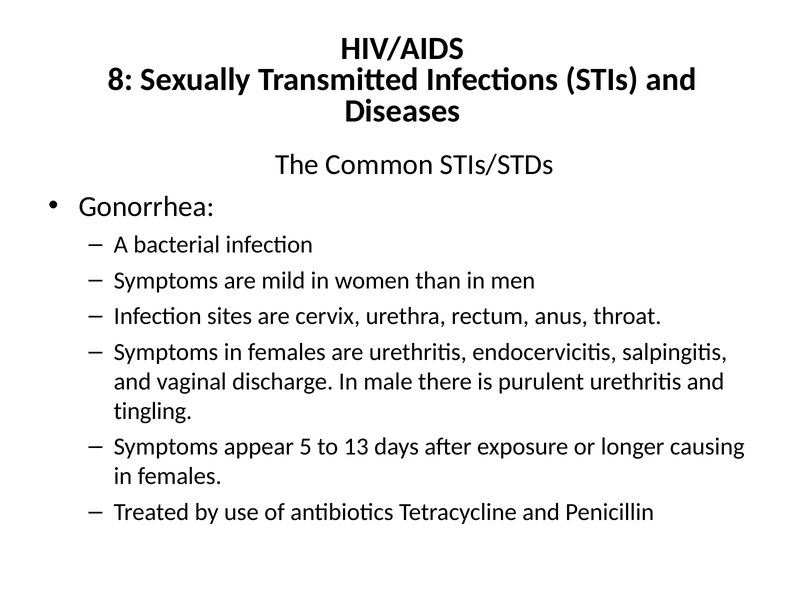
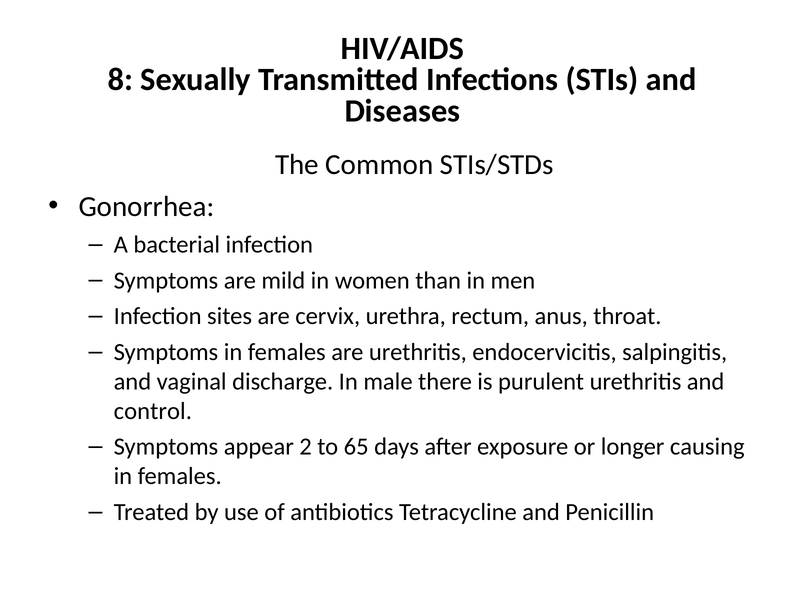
tingling: tingling -> control (153, 411)
5: 5 -> 2 (306, 447)
13: 13 -> 65 (356, 447)
